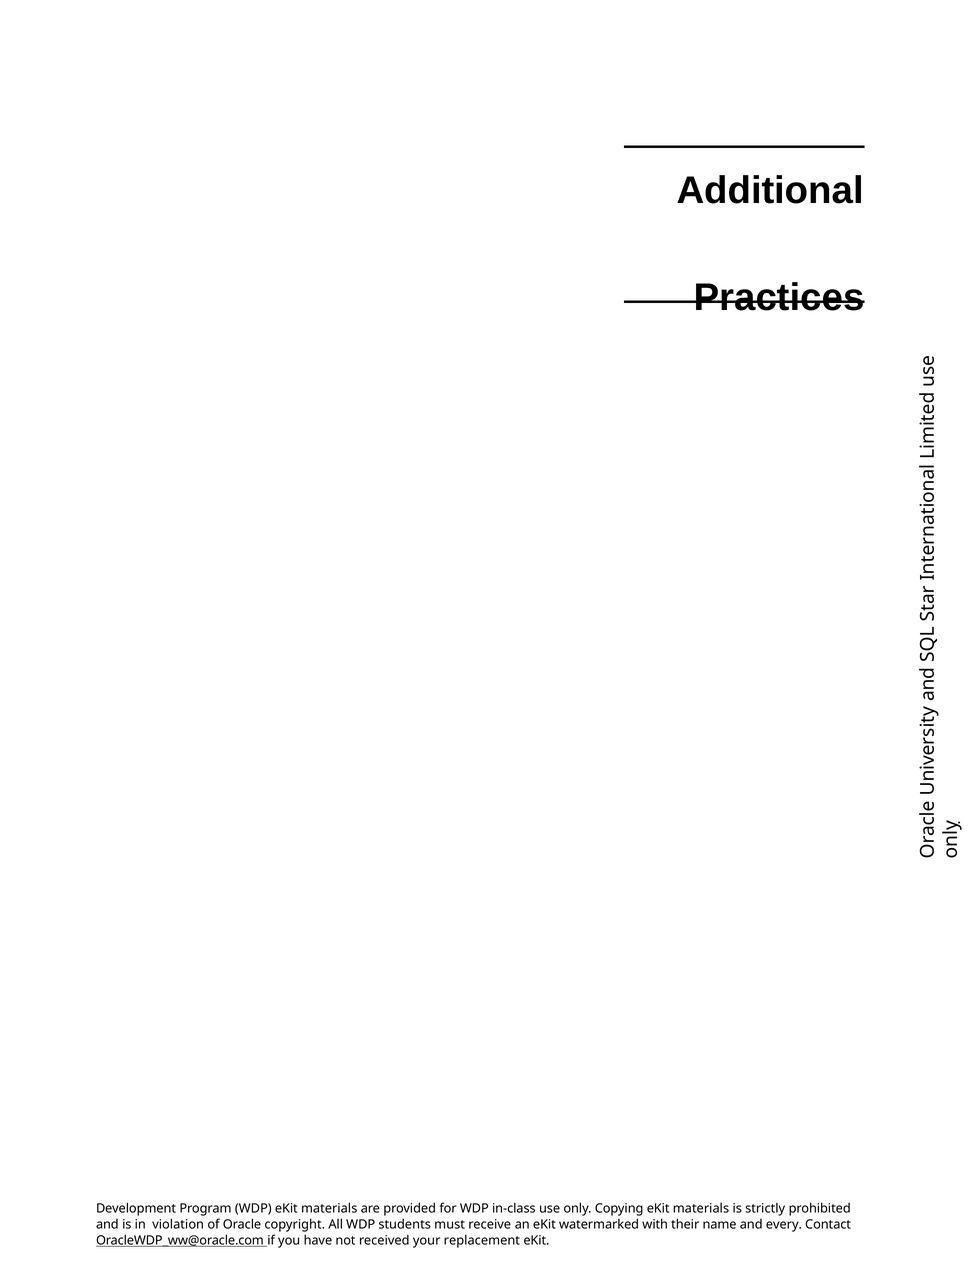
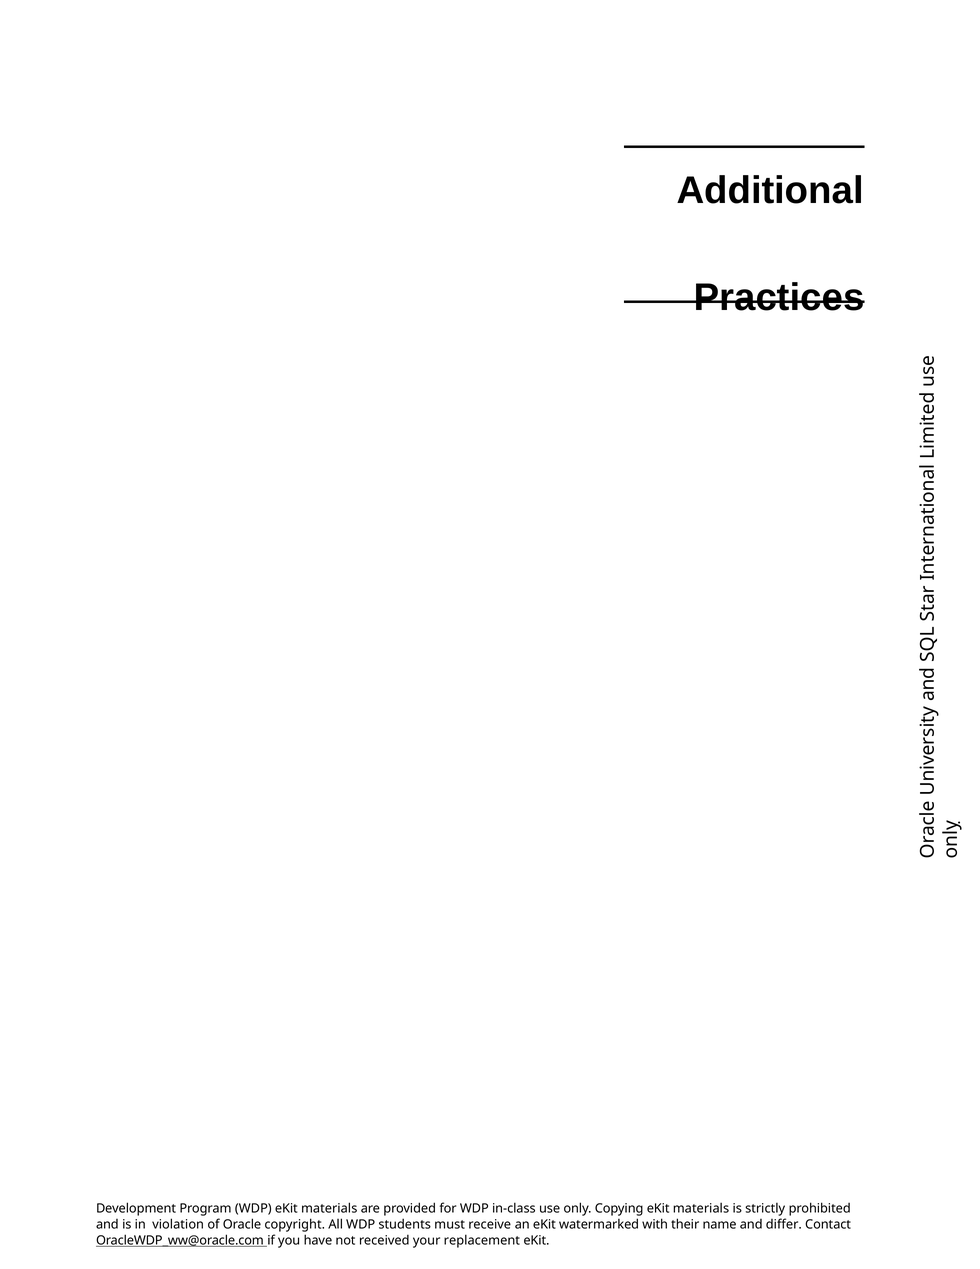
every: every -> differ (784, 1224)
